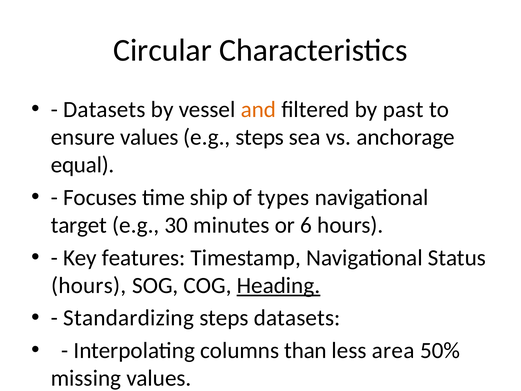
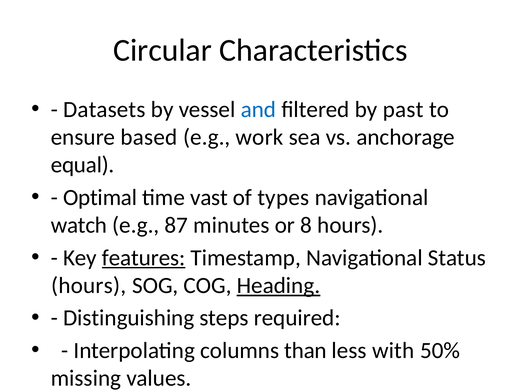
and colour: orange -> blue (258, 109)
ensure values: values -> based (149, 137)
e.g steps: steps -> work (260, 137)
Focuses: Focuses -> Optimal (100, 197)
ship: ship -> vast (209, 197)
target: target -> watch (79, 225)
30: 30 -> 87 (176, 225)
6: 6 -> 8 (306, 225)
features underline: none -> present (144, 258)
Standardizing: Standardizing -> Distinguishing (129, 318)
steps datasets: datasets -> required (297, 318)
area: area -> with (393, 350)
